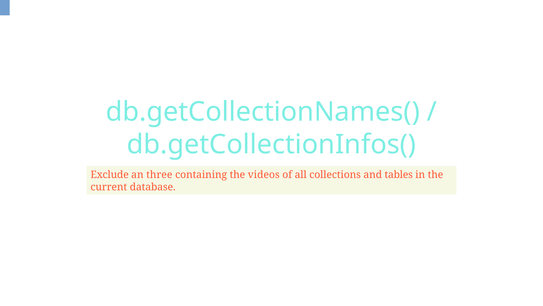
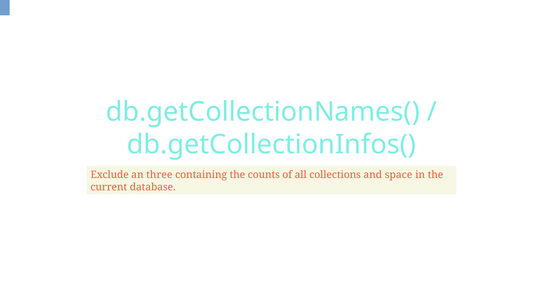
videos: videos -> counts (264, 174)
tables: tables -> space (399, 174)
